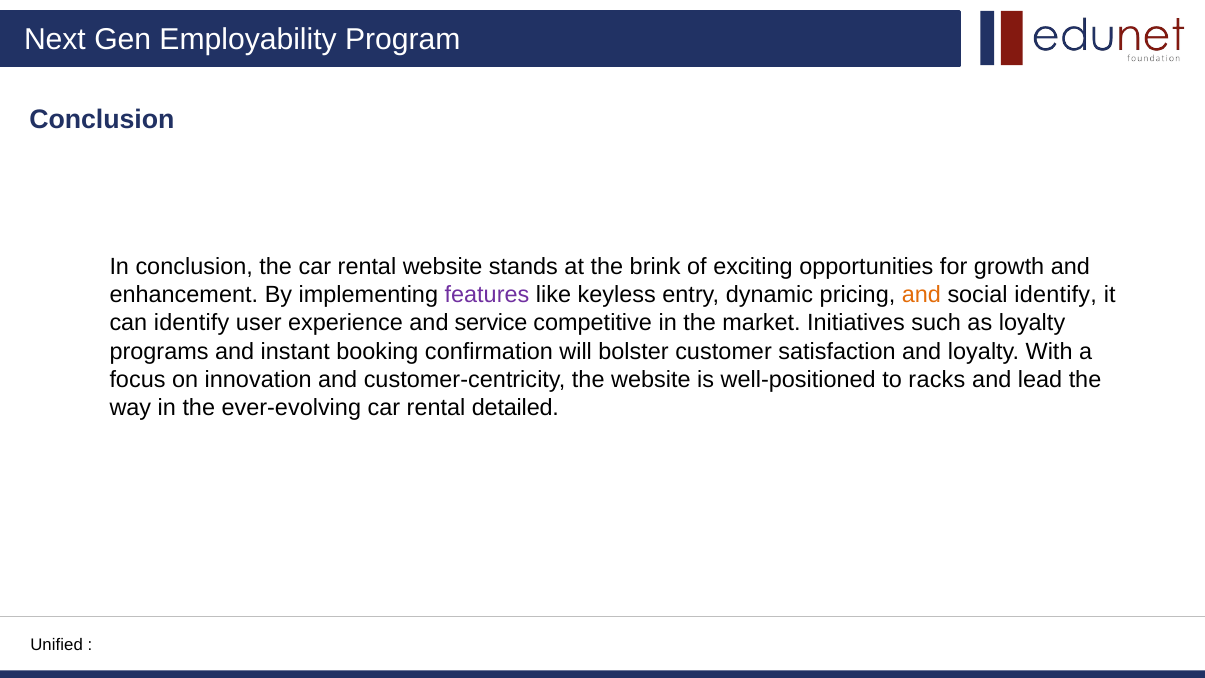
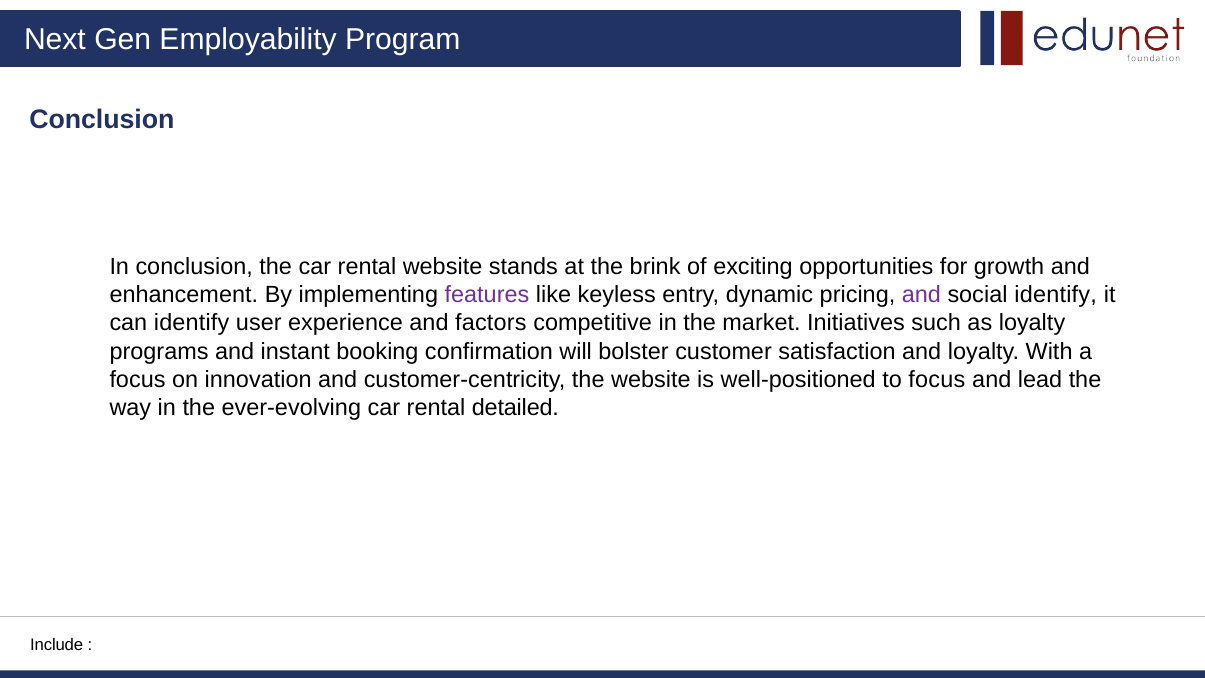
and colour: orange -> purple (921, 295)
service: service -> factors (491, 323)
to racks: racks -> focus (937, 379)
Unified: Unified -> Include (57, 644)
